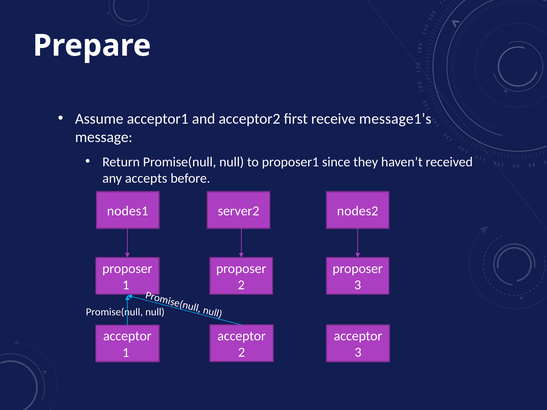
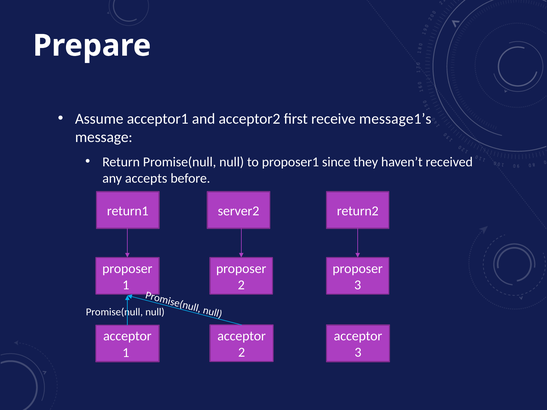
nodes1: nodes1 -> return1 (128, 211)
nodes2: nodes2 -> return2 (358, 211)
